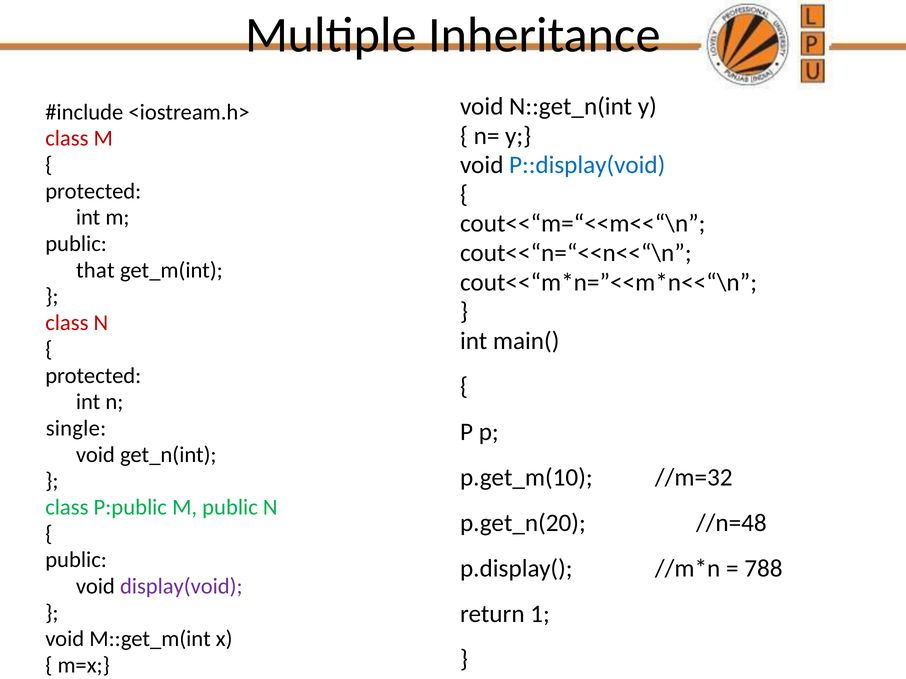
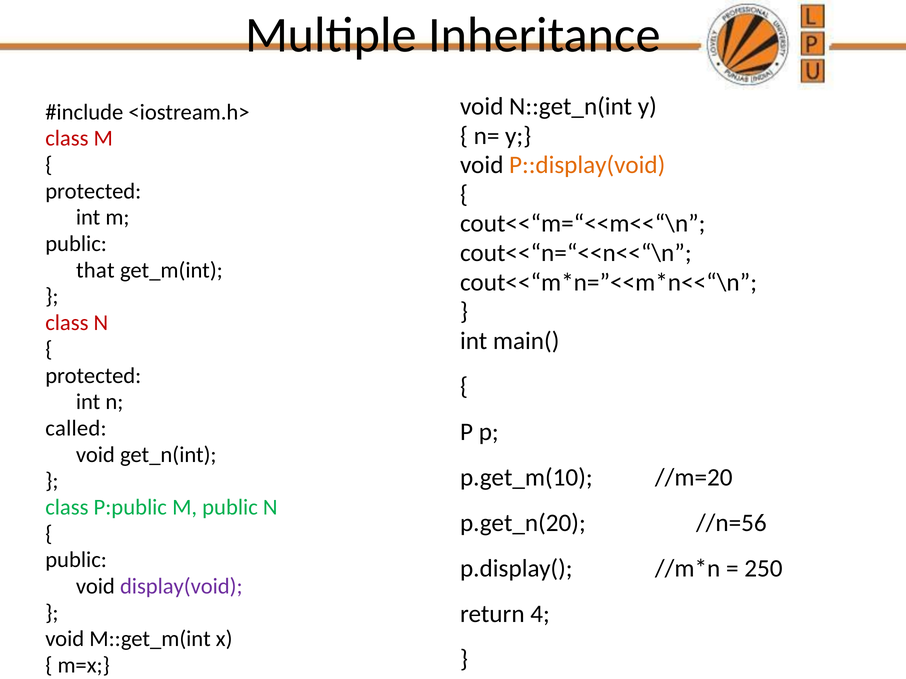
P::display(void colour: blue -> orange (587, 165)
single: single -> called (76, 429)
//m=32: //m=32 -> //m=20 (694, 478)
//n=48: //n=48 -> //n=56 (731, 523)
788: 788 -> 250 (763, 569)
1: 1 -> 4 (540, 614)
